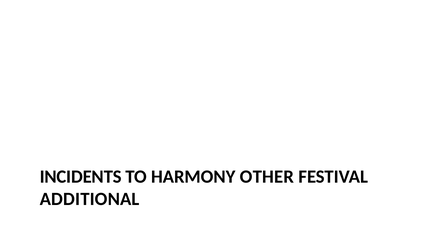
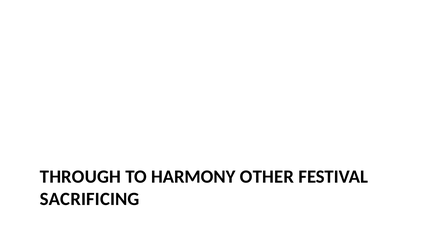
INCIDENTS: INCIDENTS -> THROUGH (80, 177)
ADDITIONAL: ADDITIONAL -> SACRIFICING (90, 199)
